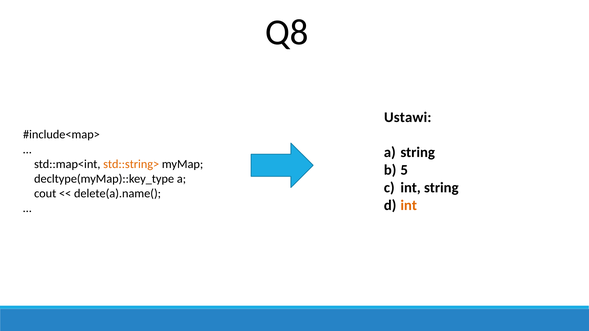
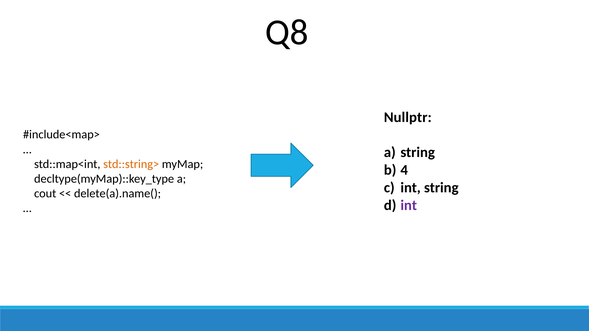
Ustawi: Ustawi -> Nullptr (408, 117)
5: 5 -> 4 (404, 170)
int colour: orange -> purple (409, 206)
